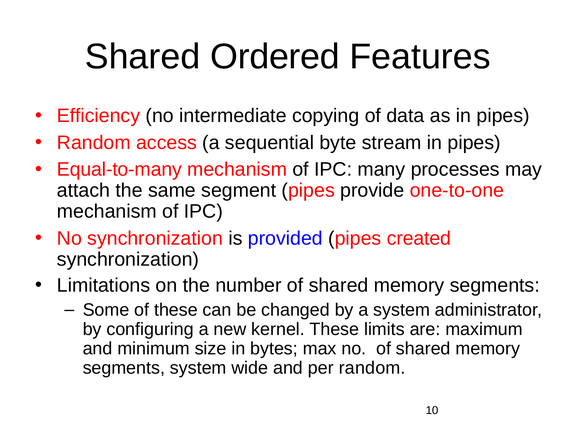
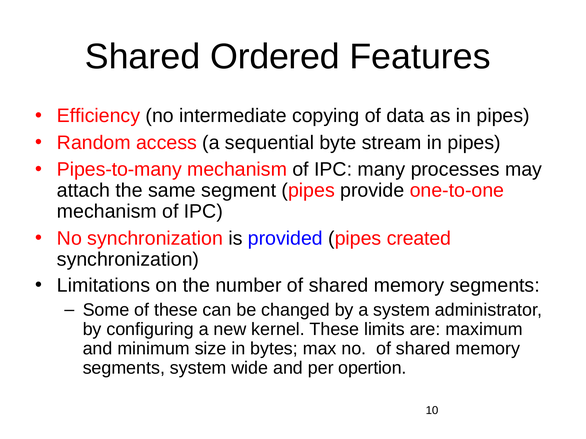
Equal-to-many: Equal-to-many -> Pipes-to-many (119, 170)
per random: random -> opertion (372, 368)
